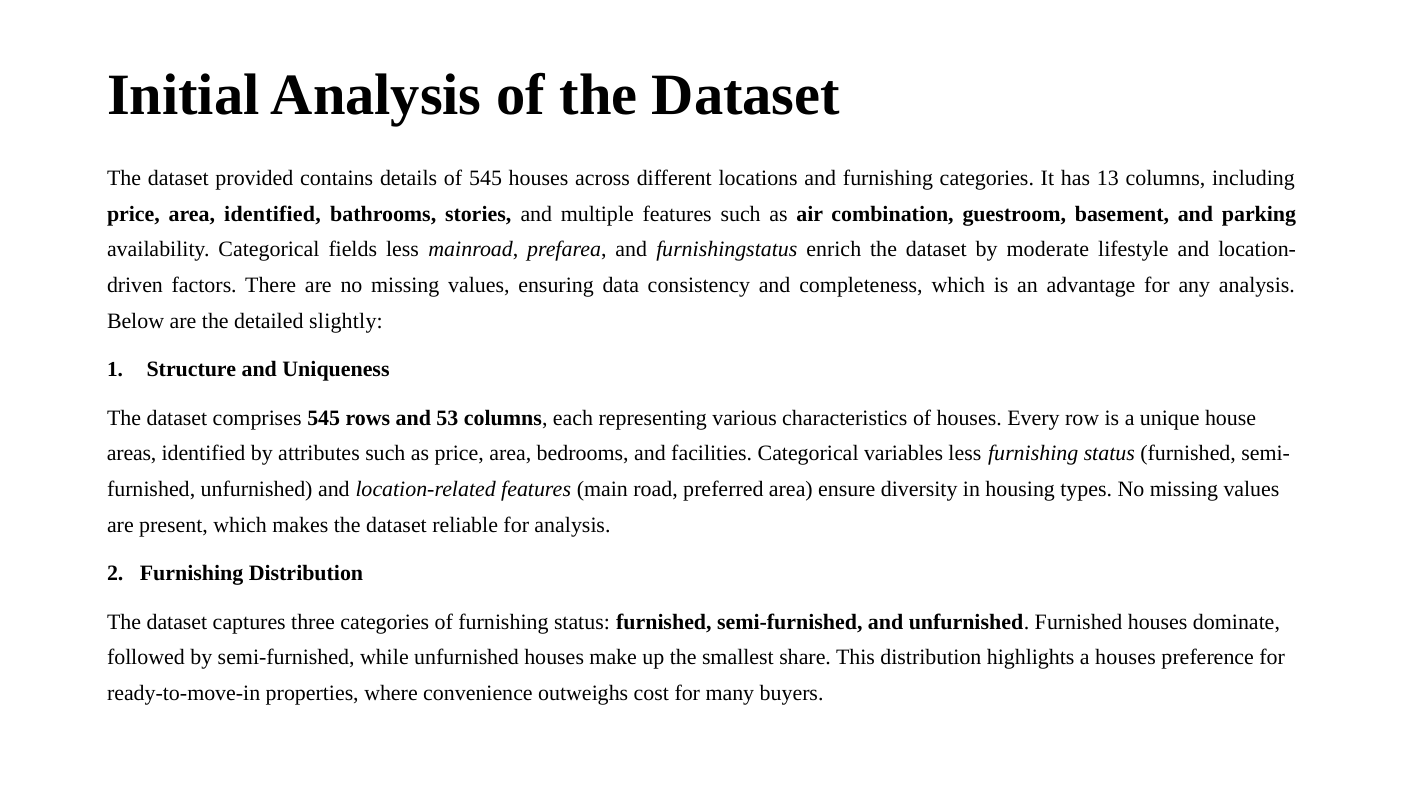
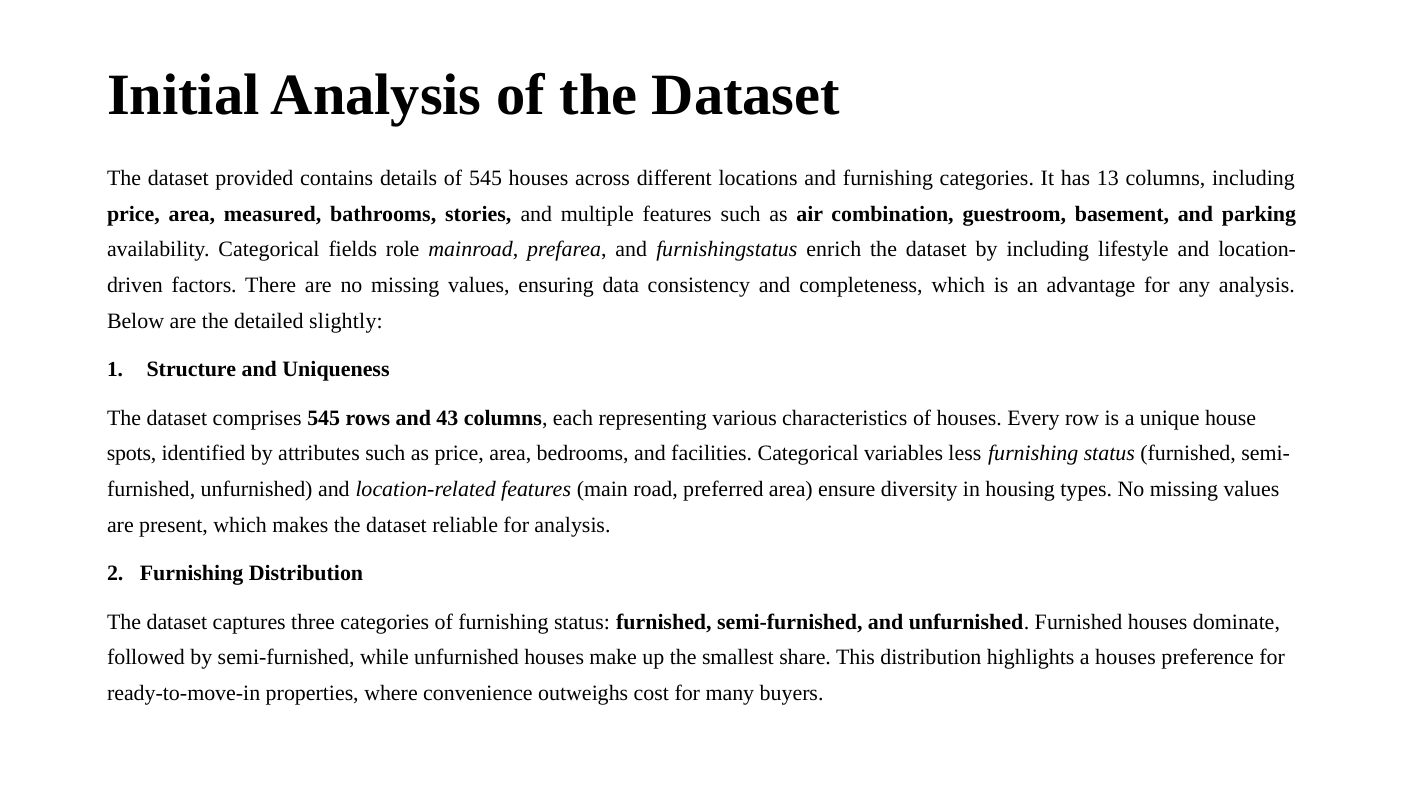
area identified: identified -> measured (273, 214)
fields less: less -> role (403, 250)
by moderate: moderate -> including (1048, 250)
53: 53 -> 43 (447, 418)
areas: areas -> spots (132, 454)
